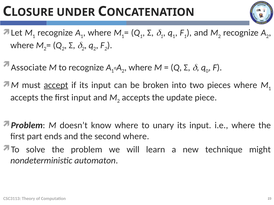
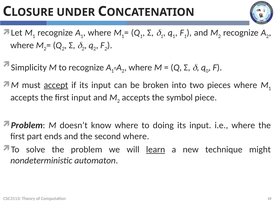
Associate: Associate -> Simplicity (29, 68)
update: update -> symbol (180, 98)
unary: unary -> doing (163, 126)
learn underline: none -> present (156, 150)
